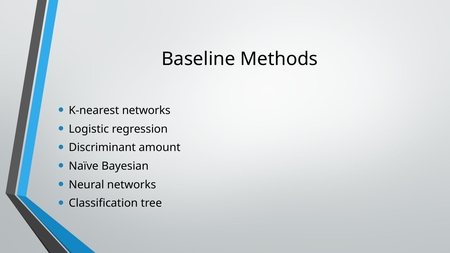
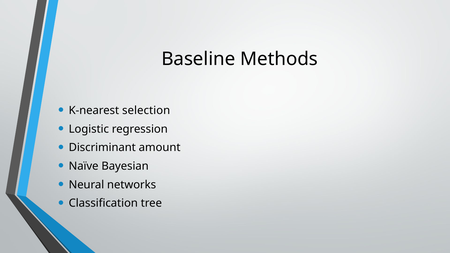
K-nearest networks: networks -> selection (146, 110)
